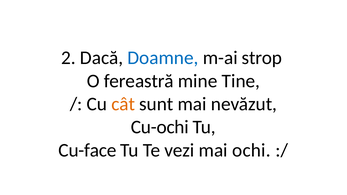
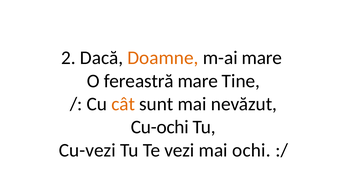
Doamne colour: blue -> orange (163, 58)
m-ai strop: strop -> mare (262, 58)
fereastră mine: mine -> mare (198, 81)
Cu-face: Cu-face -> Cu-vezi (87, 150)
